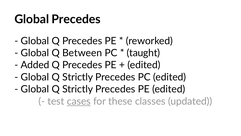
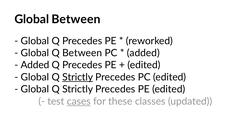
Global Precedes: Precedes -> Between (76, 19)
taught: taught -> added (143, 53)
Strictly underline: none -> present (78, 77)
